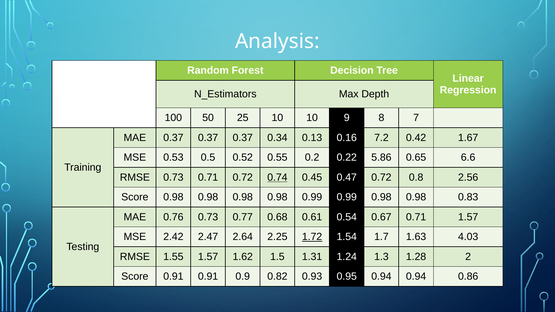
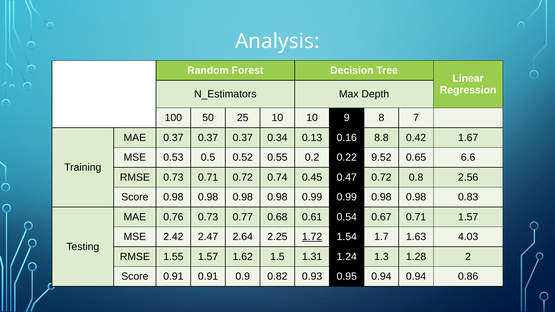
7.2: 7.2 -> 8.8 (381, 138)
5.86: 5.86 -> 9.52 (381, 158)
0.74 underline: present -> none (277, 177)
